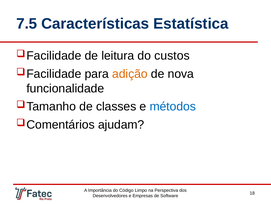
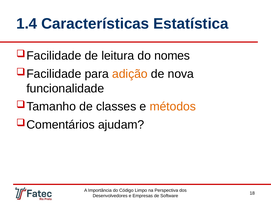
7.5: 7.5 -> 1.4 (27, 24)
custos: custos -> nomes (172, 56)
métodos colour: blue -> orange (173, 106)
